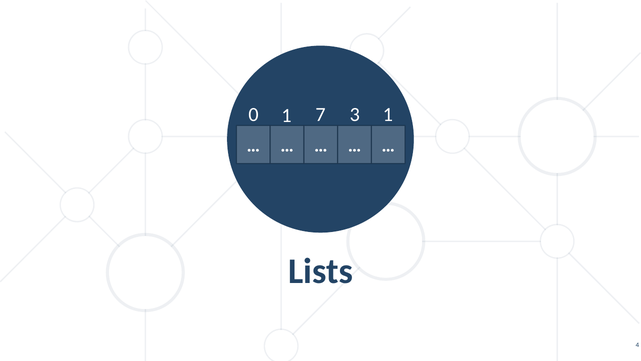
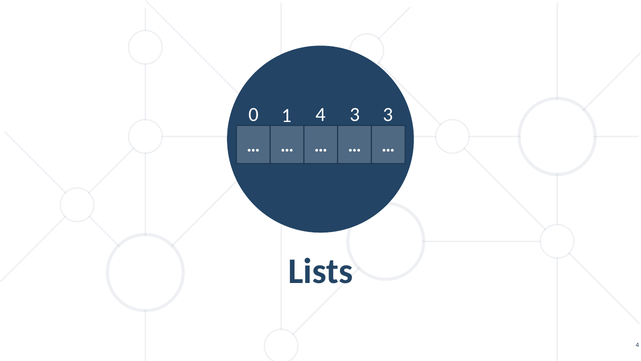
1 7: 7 -> 4 (320, 114)
3 1: 1 -> 3 (388, 114)
